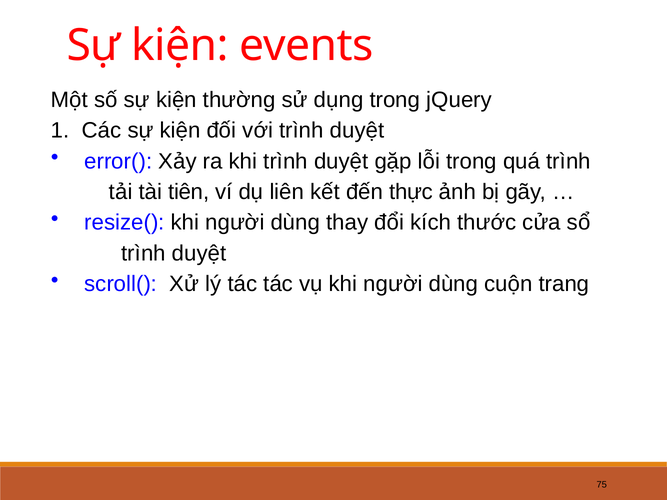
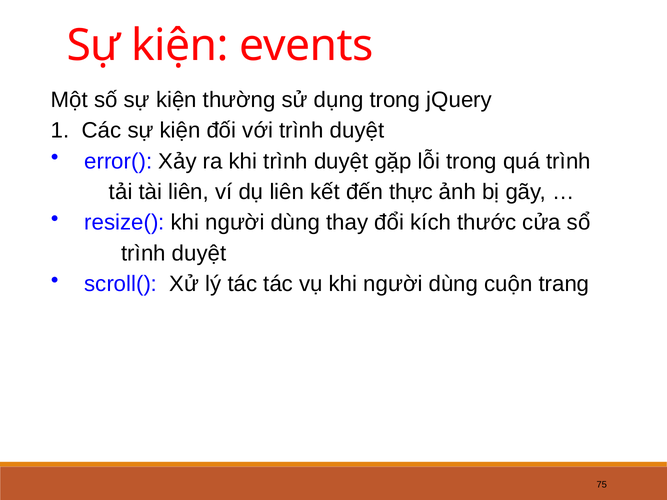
tài tiên: tiên -> liên (189, 192)
